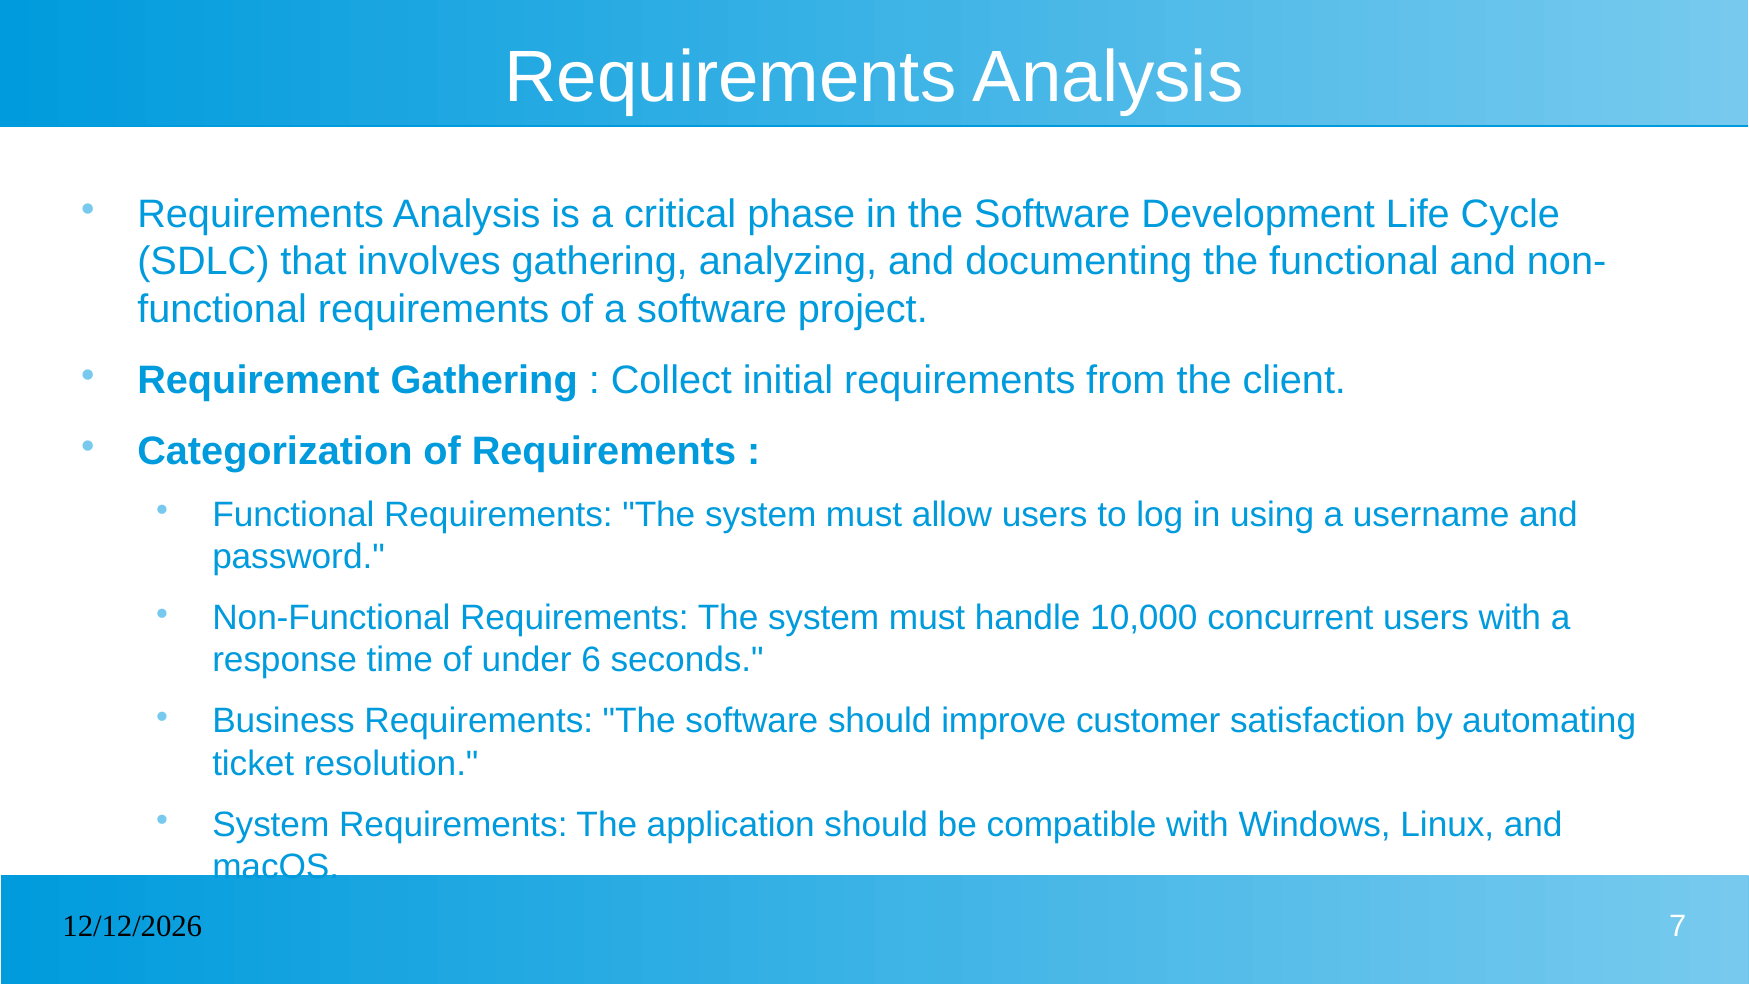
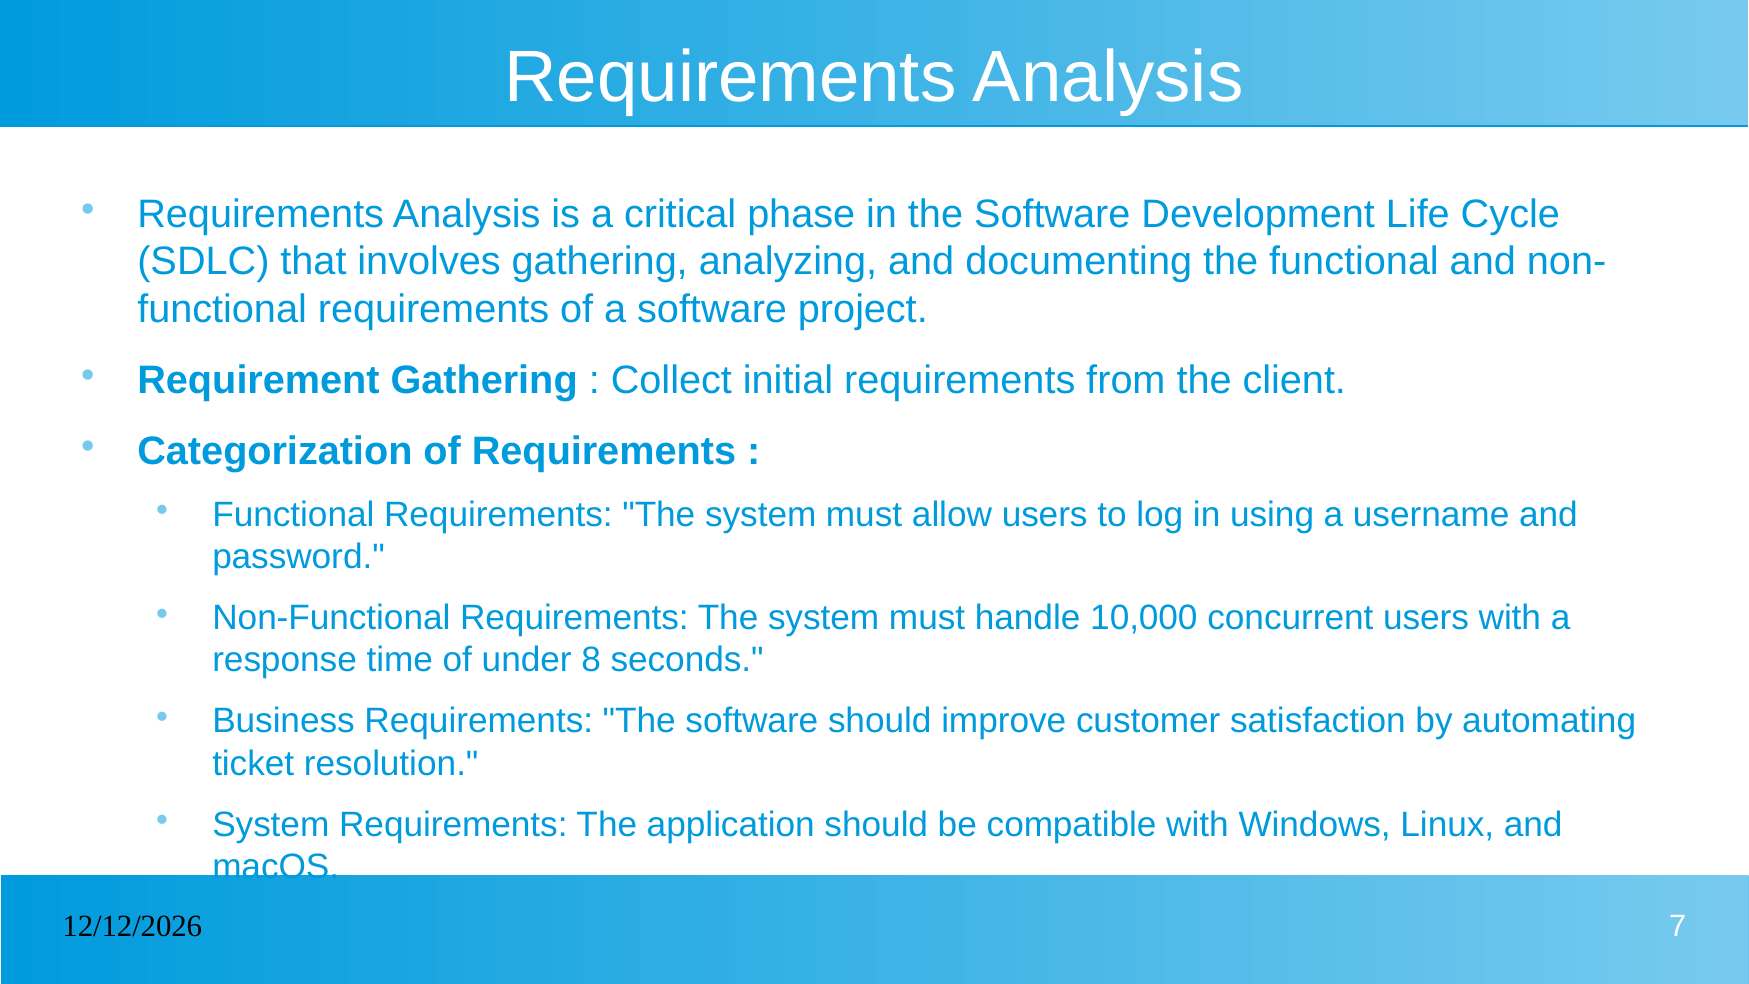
6: 6 -> 8 (591, 660)
